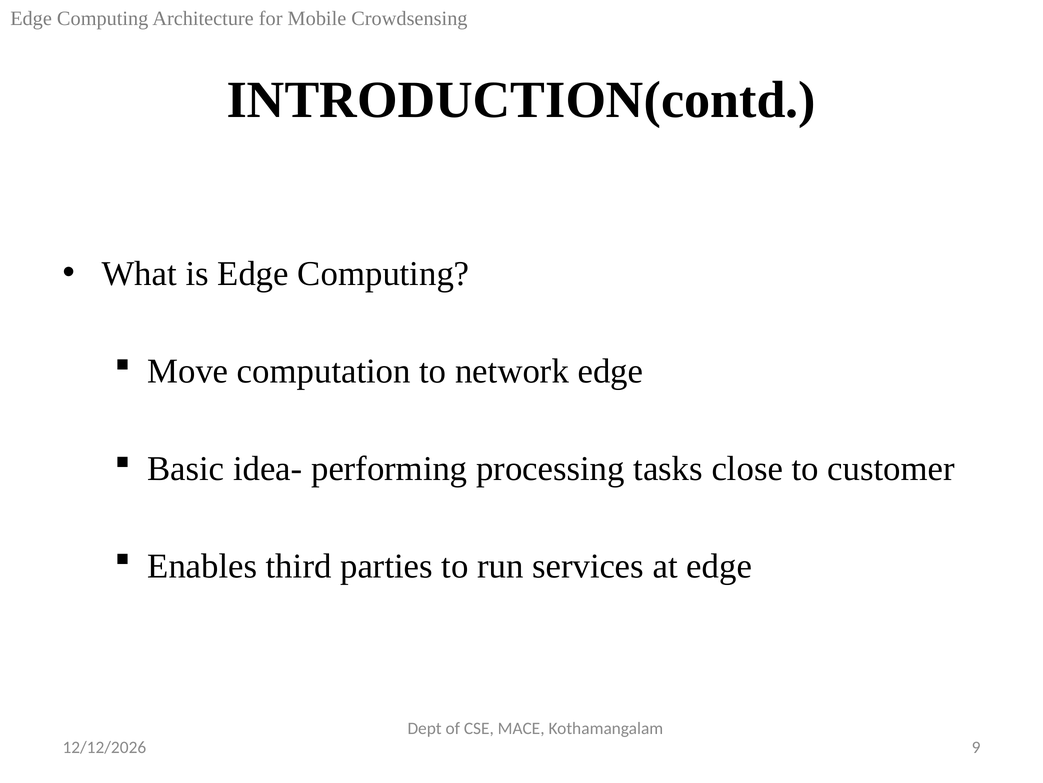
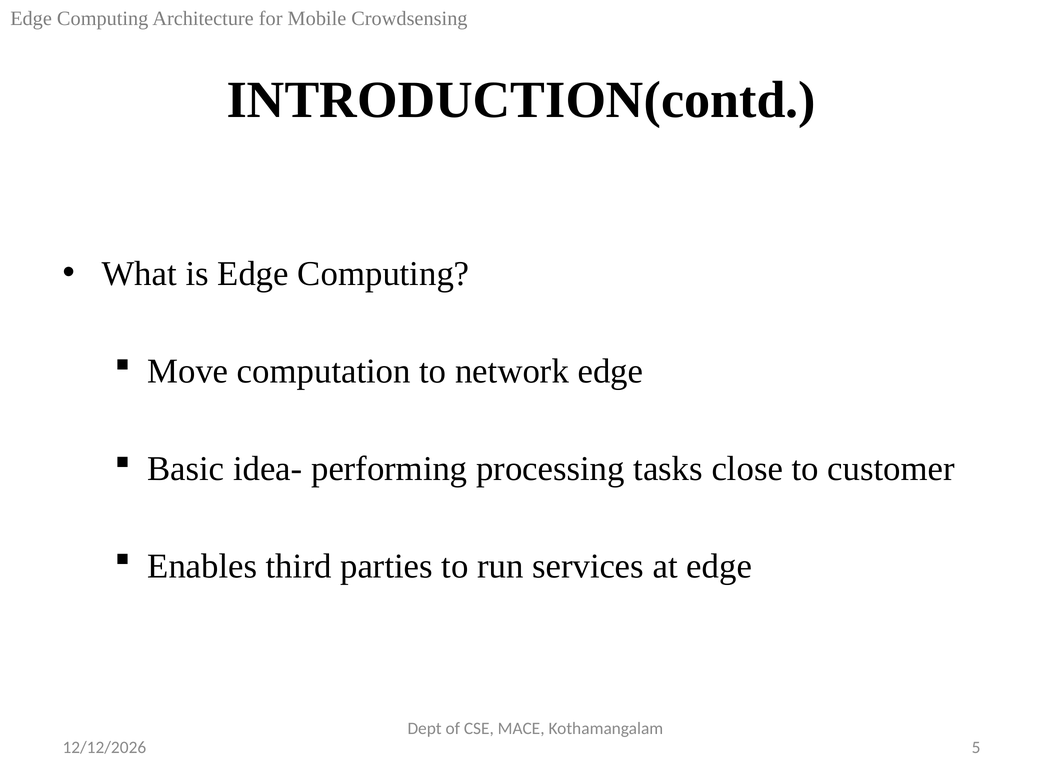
9: 9 -> 5 (976, 747)
